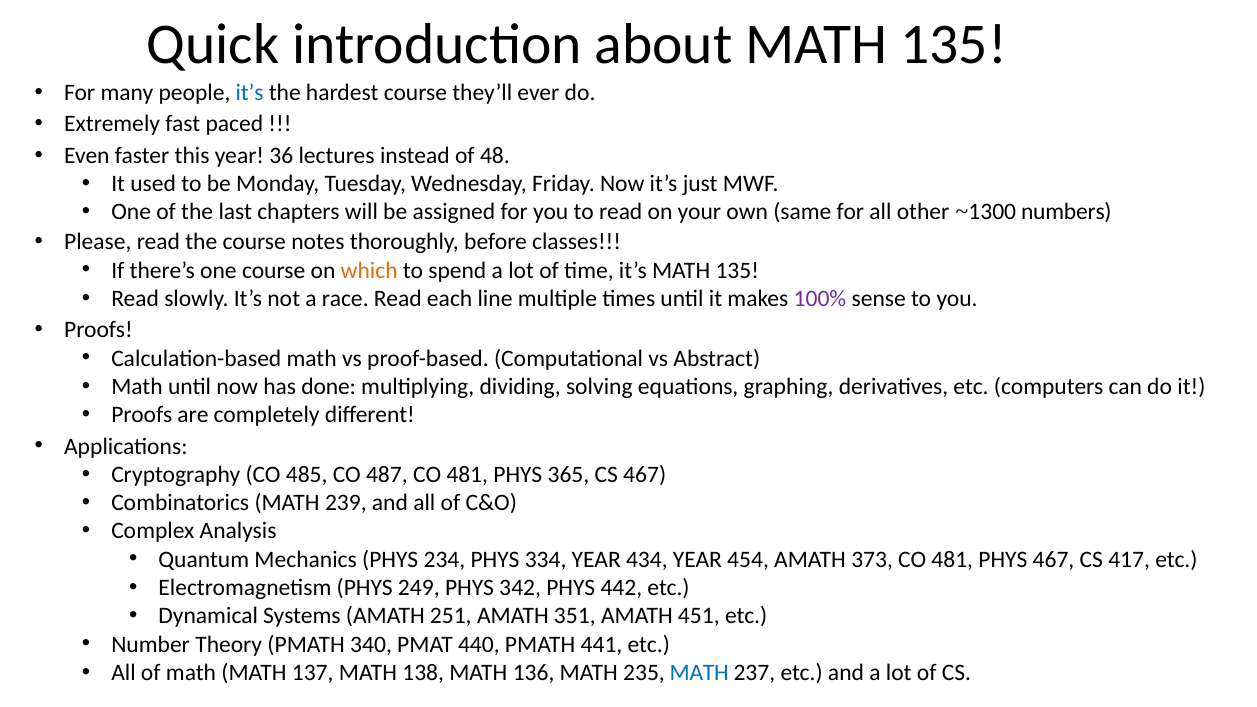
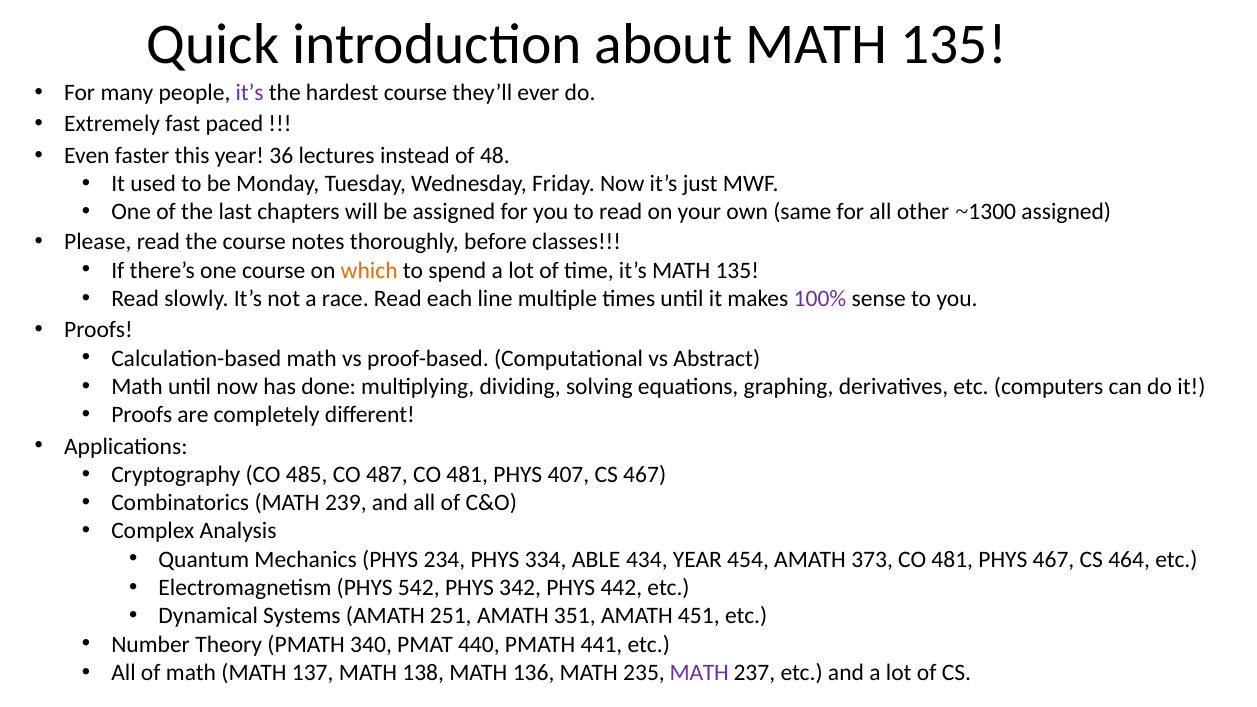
it’s colour: blue -> purple (250, 93)
~1300 numbers: numbers -> assigned (1066, 212)
365: 365 -> 407 (568, 475)
334 YEAR: YEAR -> ABLE (596, 559)
417: 417 -> 464 (1129, 559)
249: 249 -> 542 (419, 588)
MATH colour: blue -> purple (699, 673)
